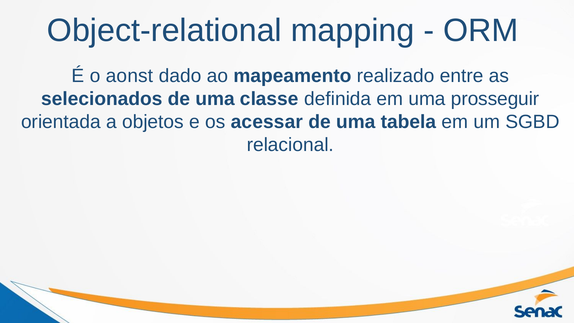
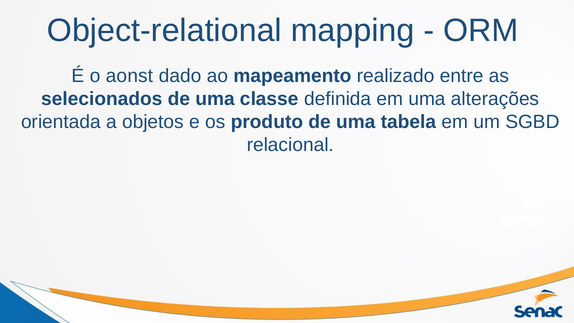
prosseguir: prosseguir -> alterações (495, 99)
acessar: acessar -> produto (267, 122)
